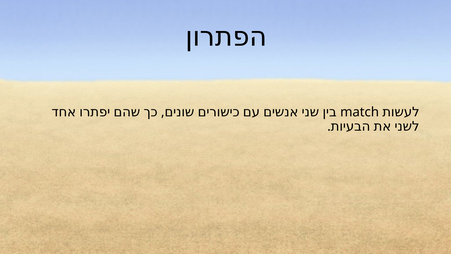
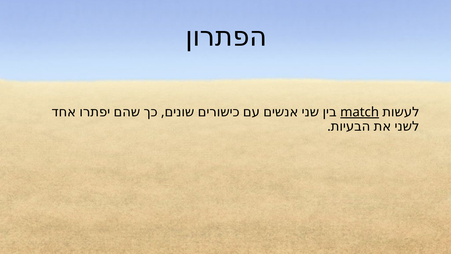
match underline: none -> present (360, 112)
